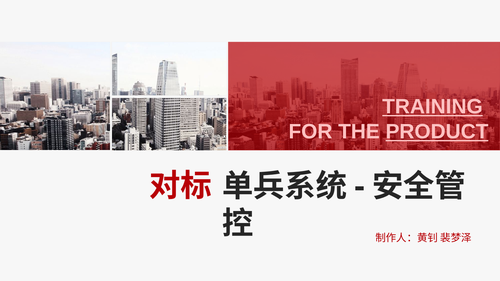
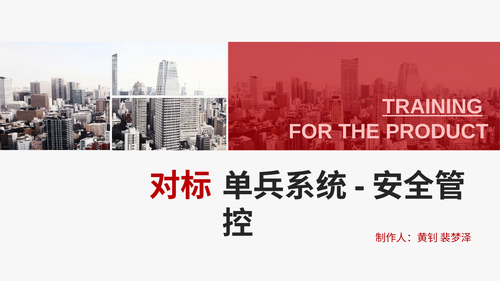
PRODUCT underline: present -> none (437, 132)
